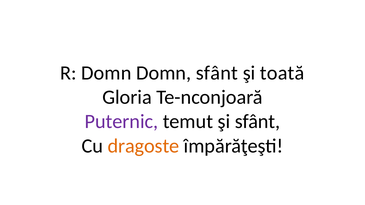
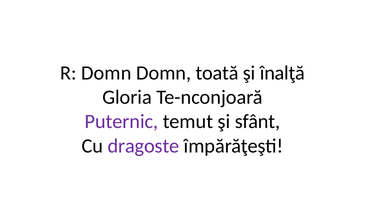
Domn sfânt: sfânt -> toată (217, 73)
toată: toată -> înalţă (282, 73)
dragoste colour: orange -> purple (143, 146)
